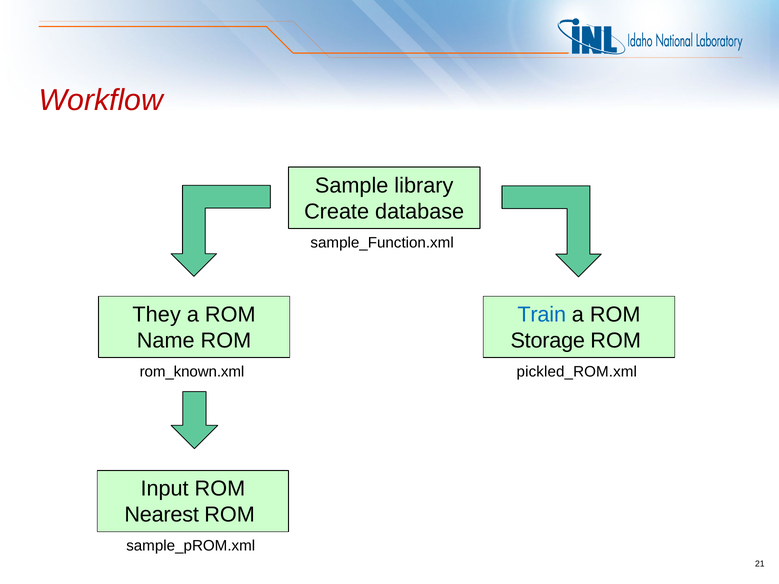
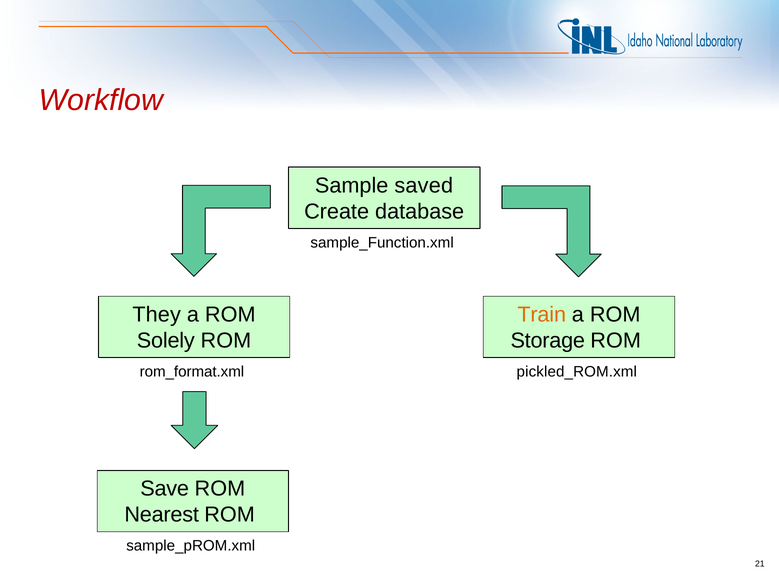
library: library -> saved (424, 186)
Train colour: blue -> orange (542, 315)
Name: Name -> Solely (166, 341)
rom_known.xml: rom_known.xml -> rom_format.xml (192, 372)
Input: Input -> Save (165, 489)
